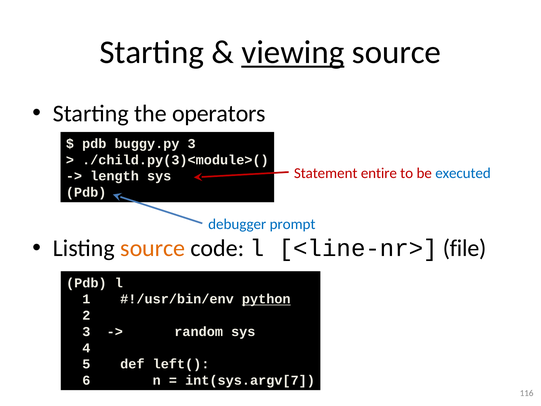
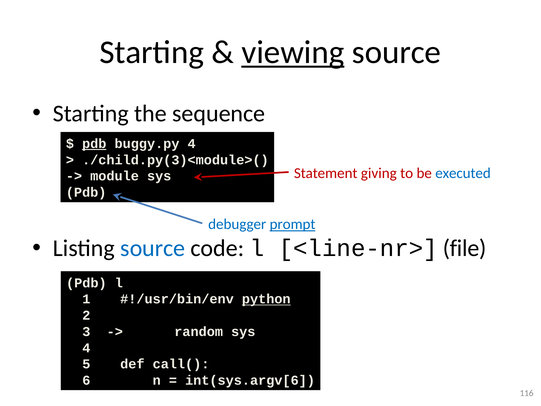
operators: operators -> sequence (219, 113)
pdb underline: none -> present (94, 144)
buggy.py 3: 3 -> 4 (192, 144)
entire: entire -> giving (379, 173)
length: length -> module (115, 176)
prompt underline: none -> present (293, 224)
source colour: orange -> blue (153, 248)
left(: left( -> call( (181, 364)
int(sys.argv[7: int(sys.argv[7 -> int(sys.argv[6 (250, 380)
